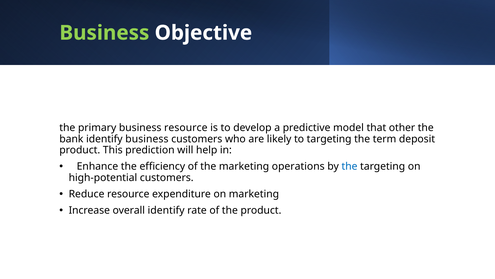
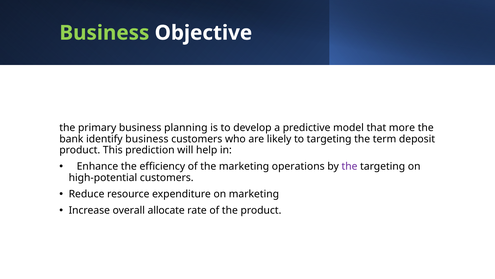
business resource: resource -> planning (186, 128)
other: other -> more (402, 128)
the colour: blue -> purple (349, 166)
overall identify: identify -> allocate (166, 210)
